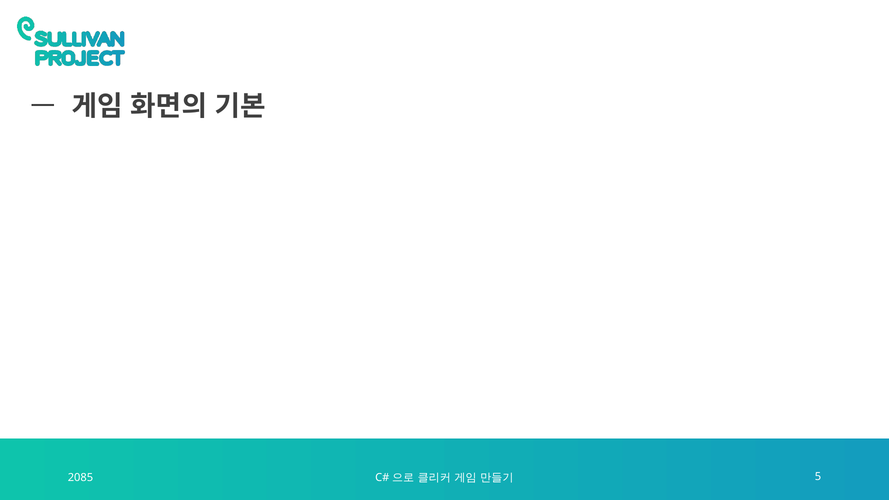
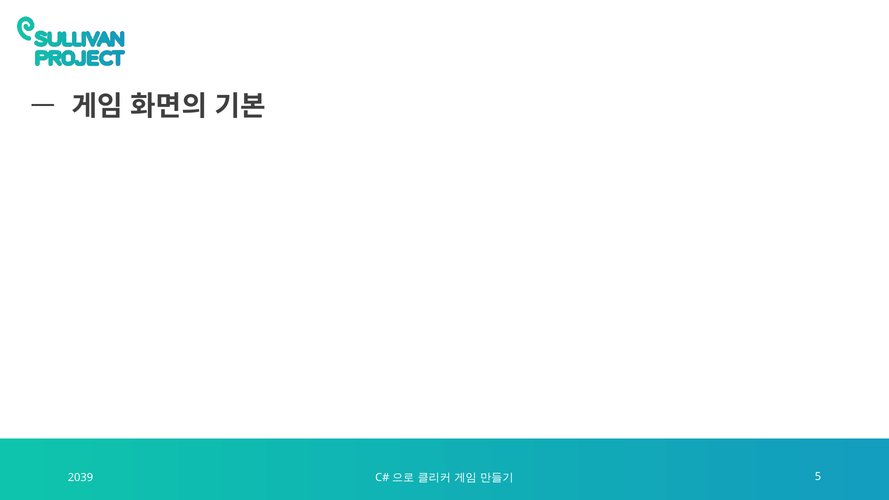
2085: 2085 -> 2039 (80, 478)
